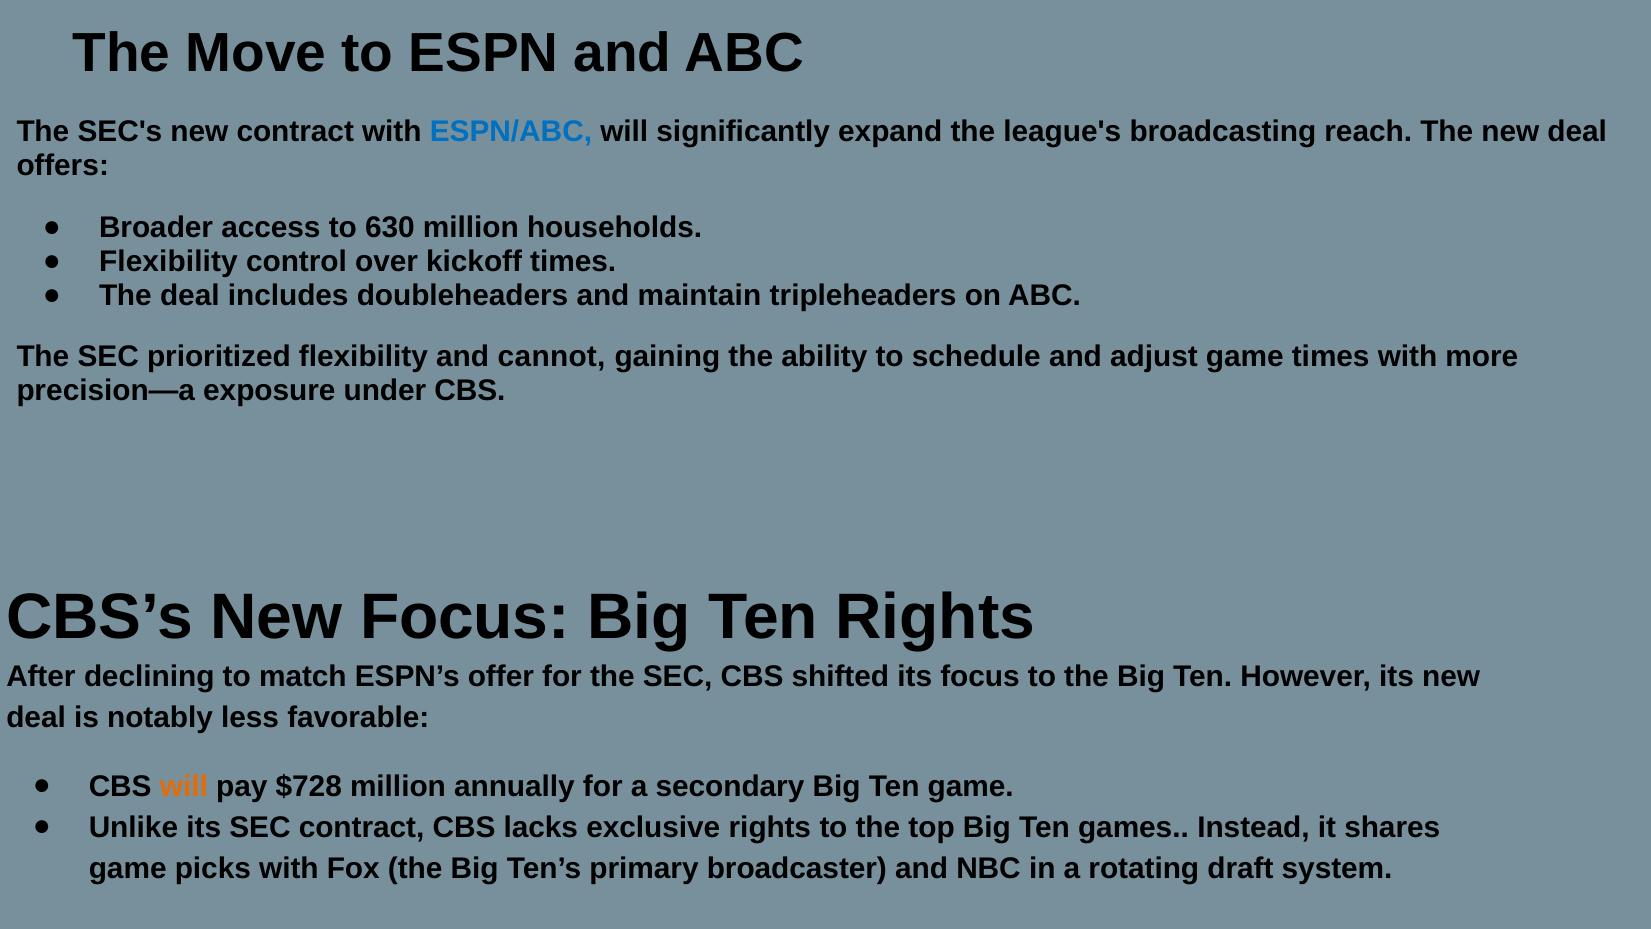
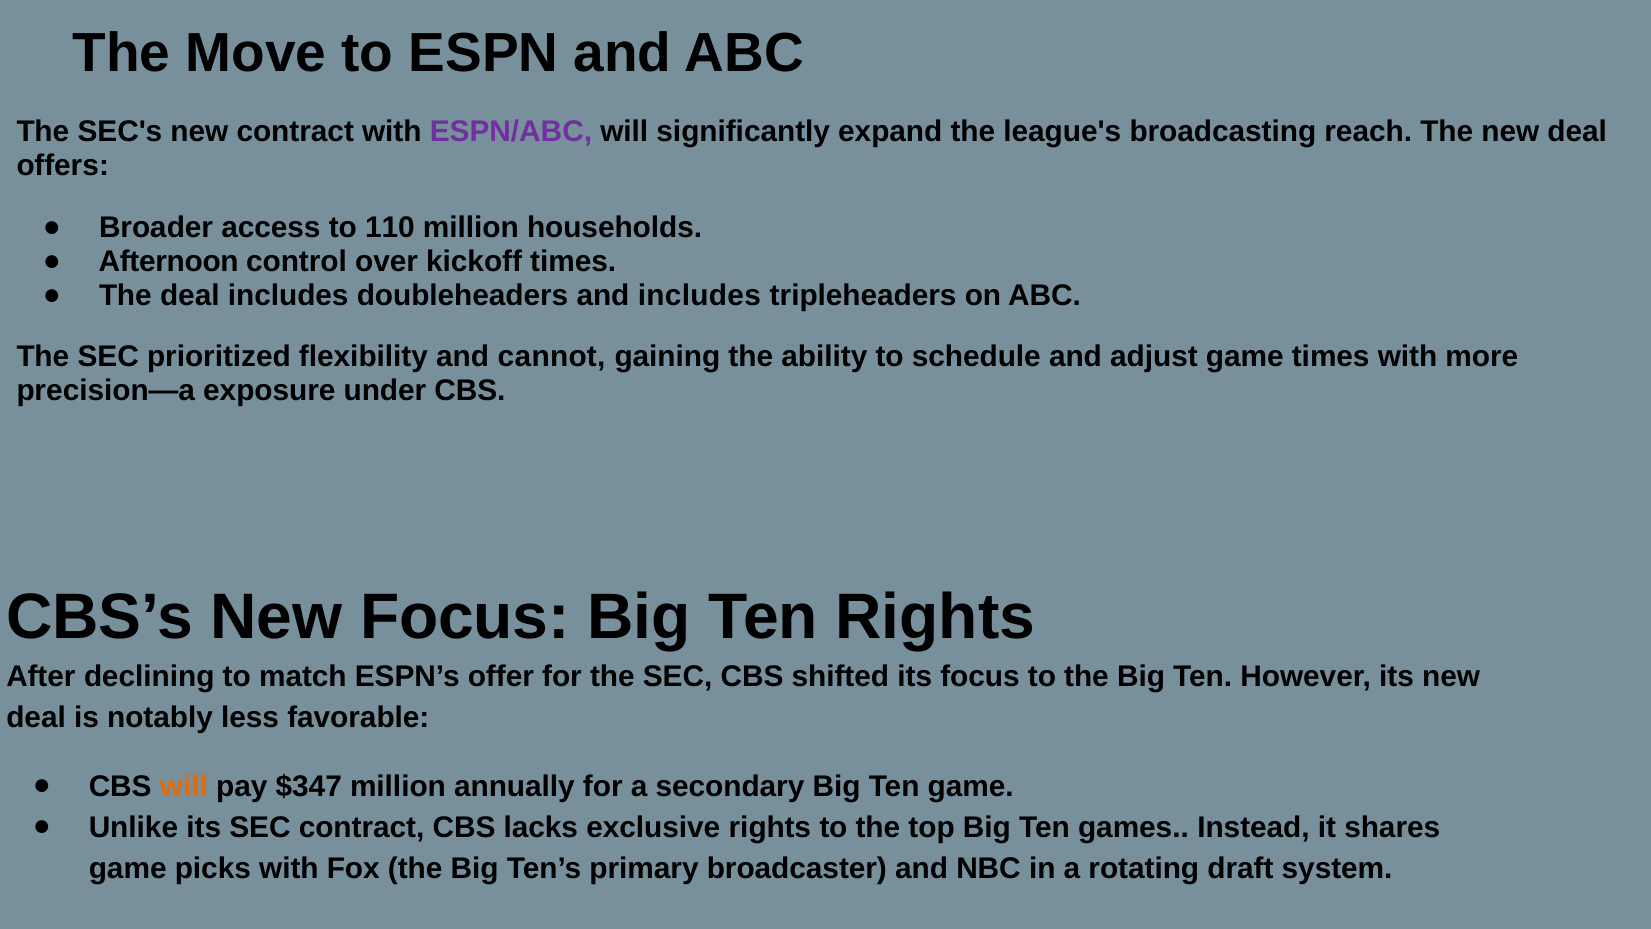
ESPN/ABC colour: blue -> purple (511, 132)
630: 630 -> 110 (390, 228)
Flexibility: Flexibility -> Afternoon (169, 262)
and maintain: maintain -> includes (699, 296)
$728: $728 -> $347 (309, 786)
